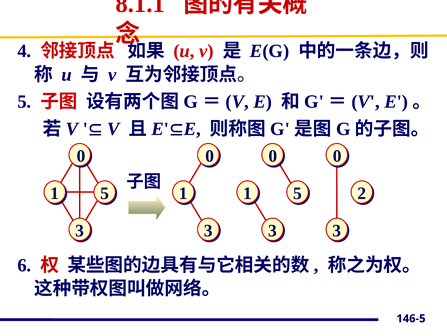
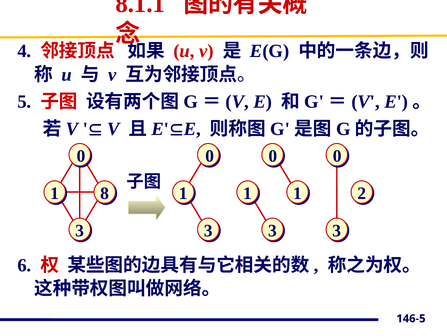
5: 5 -> 8 (105, 193)
5: 5 -> 1 (297, 193)
